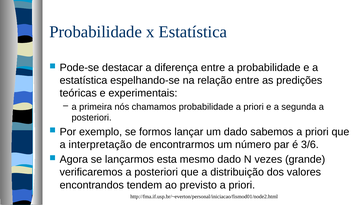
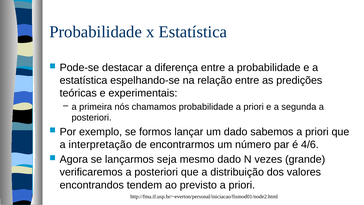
3/6: 3/6 -> 4/6 (310, 144)
esta: esta -> seja (167, 159)
